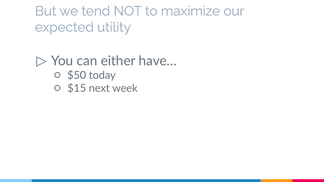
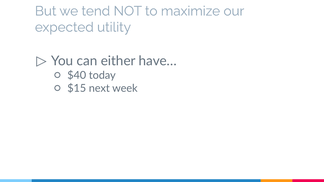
$50: $50 -> $40 (77, 75)
